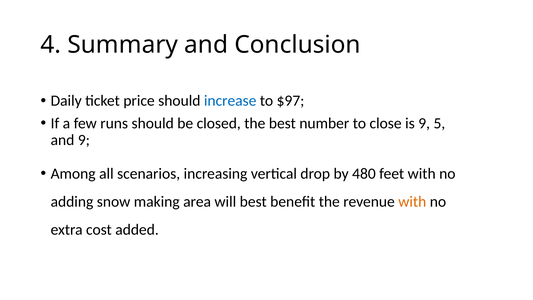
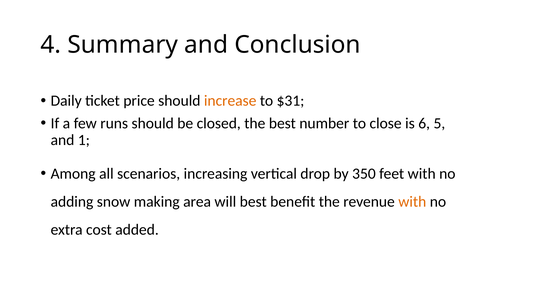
increase colour: blue -> orange (230, 101)
$97: $97 -> $31 (290, 101)
is 9: 9 -> 6 (424, 123)
and 9: 9 -> 1 (84, 140)
480: 480 -> 350 (364, 174)
